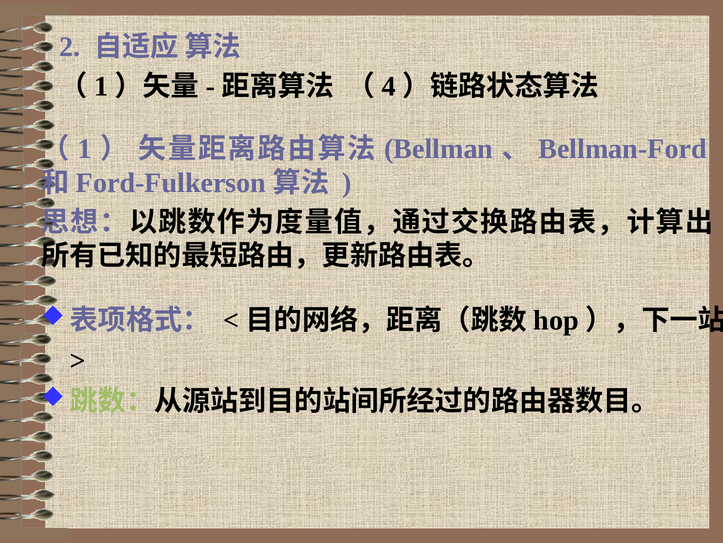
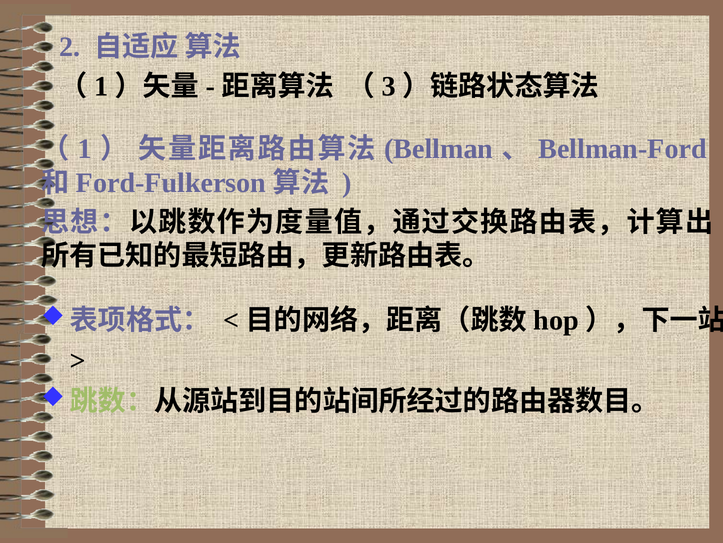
4: 4 -> 3 (389, 86)
